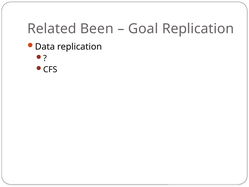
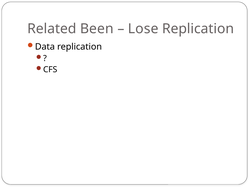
Goal: Goal -> Lose (143, 29)
